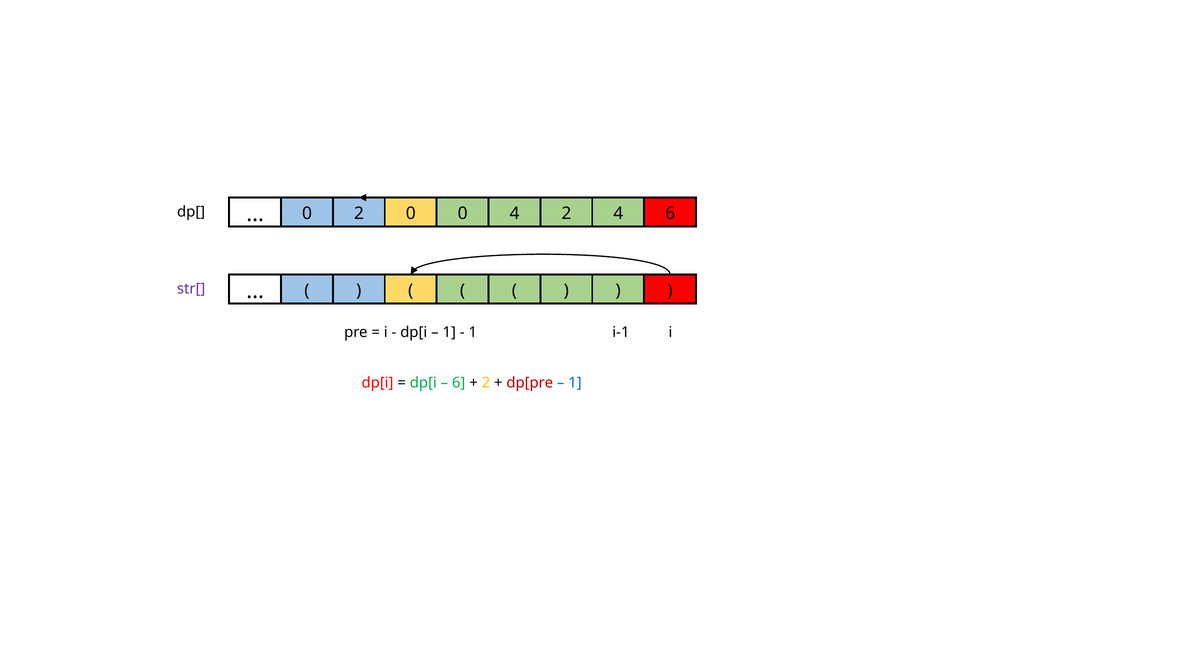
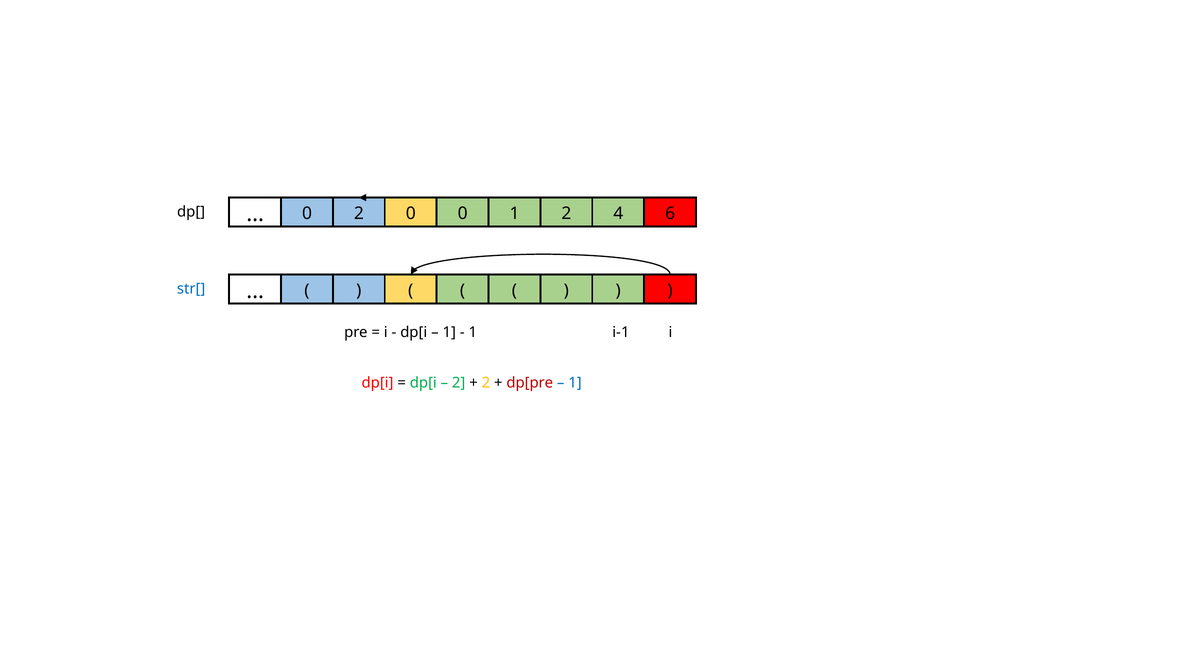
0 4: 4 -> 1 (514, 213)
str[ colour: purple -> blue (191, 289)
6: 6 -> 2 (459, 383)
